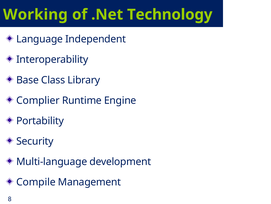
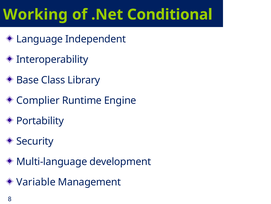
Technology: Technology -> Conditional (170, 15)
Compile: Compile -> Variable (36, 181)
